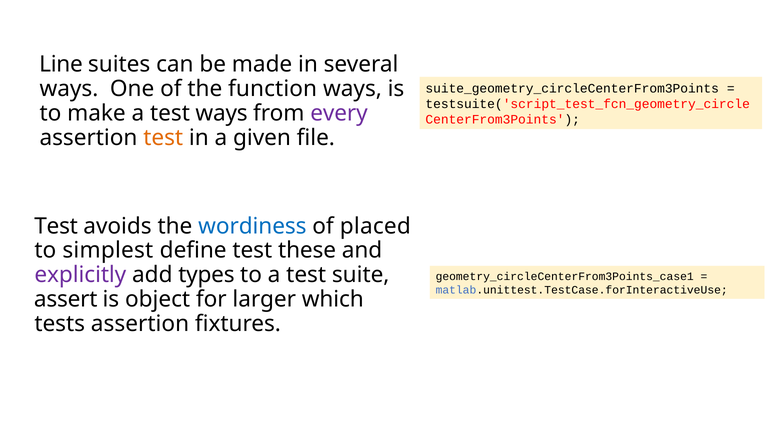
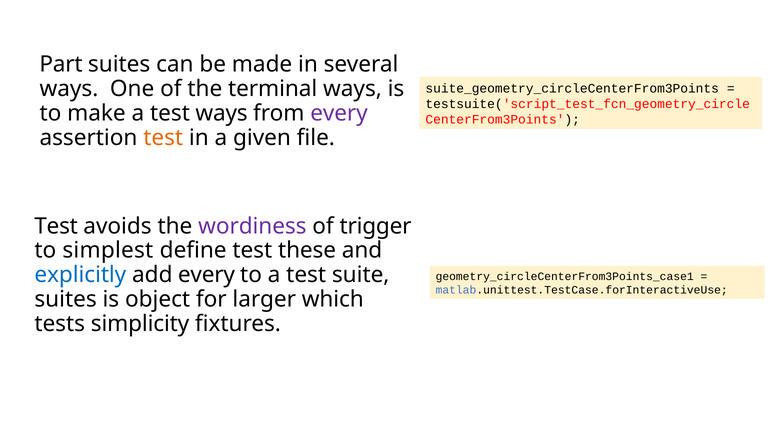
Line: Line -> Part (61, 65)
function: function -> terminal (273, 89)
wordiness colour: blue -> purple (252, 226)
placed: placed -> trigger (376, 226)
explicitly colour: purple -> blue (80, 275)
add types: types -> every (206, 275)
assert: assert -> suites (66, 299)
tests assertion: assertion -> simplicity (140, 324)
